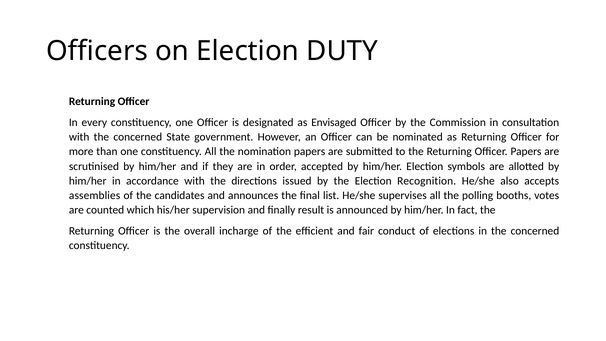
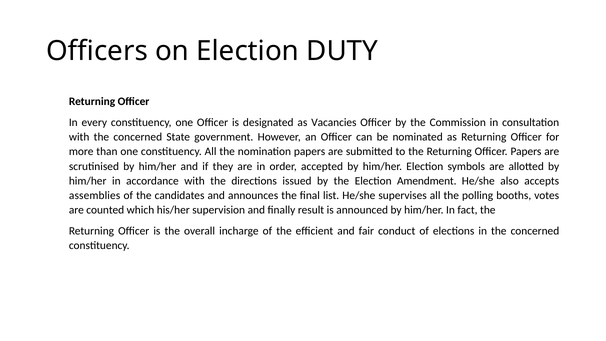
Envisaged: Envisaged -> Vacancies (334, 122)
Recognition: Recognition -> Amendment (427, 181)
